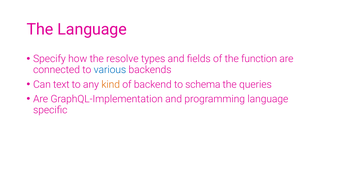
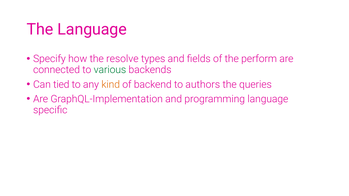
function: function -> perform (259, 59)
various colour: blue -> green (110, 70)
text: text -> tied (61, 85)
schema: schema -> authors (203, 85)
